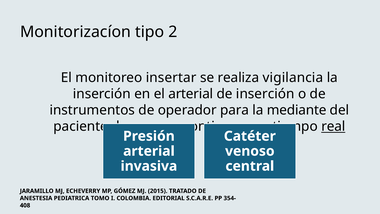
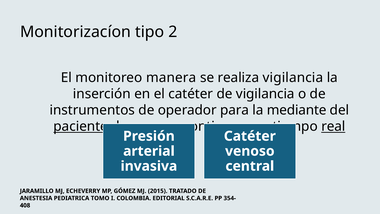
monitoreo insertar: insertar -> manera (171, 78)
el arterial: arterial -> catéter (191, 94)
de inserción: inserción -> vigilancia (265, 94)
paciente underline: none -> present (81, 126)
